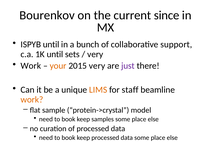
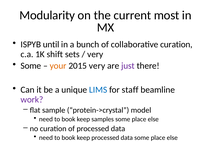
Bourenkov: Bourenkov -> Modularity (47, 15)
since: since -> most (167, 15)
collaborative support: support -> curation (176, 45)
1K until: until -> shift (55, 54)
Work: Work -> Some (31, 66)
LIMS colour: orange -> blue (98, 90)
work colour: orange -> purple (32, 100)
